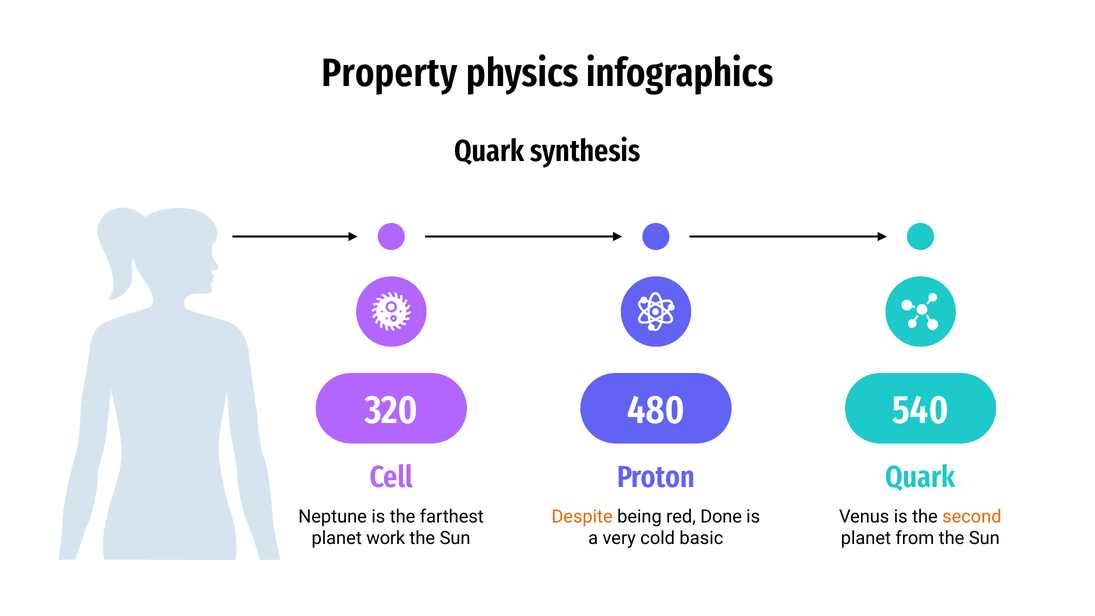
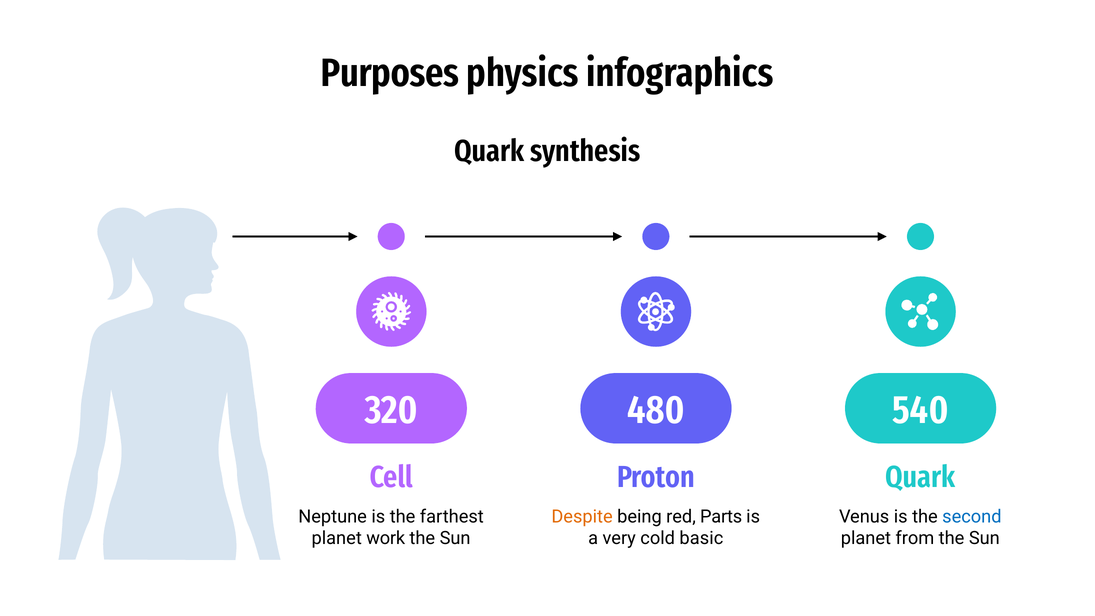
Property: Property -> Purposes (390, 73)
Done: Done -> Parts (721, 516)
second colour: orange -> blue (972, 516)
